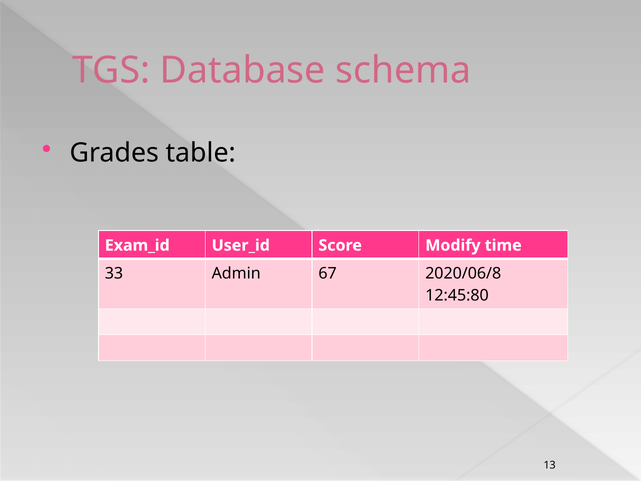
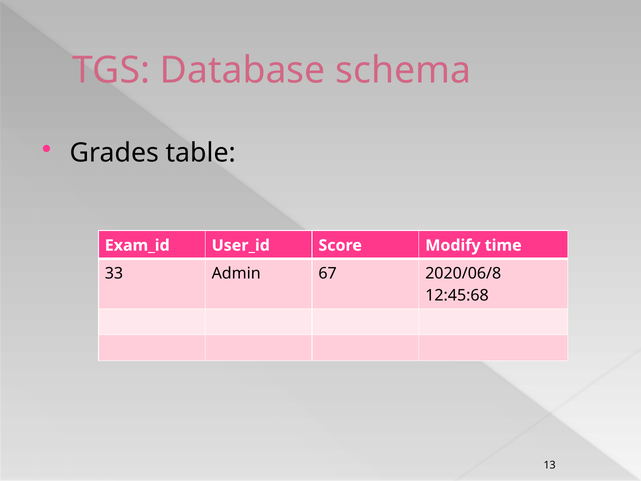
12:45:80: 12:45:80 -> 12:45:68 (457, 295)
